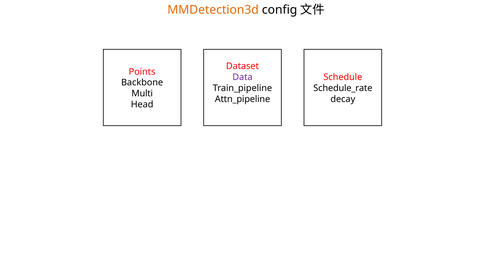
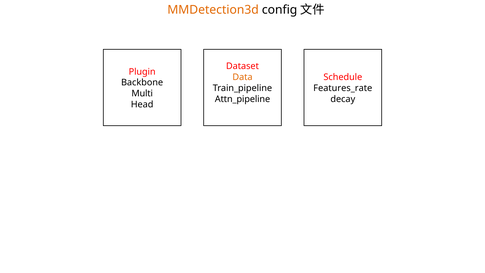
Points: Points -> Plugin (142, 72)
Data colour: purple -> orange (243, 77)
Schedule_rate: Schedule_rate -> Features_rate (343, 88)
